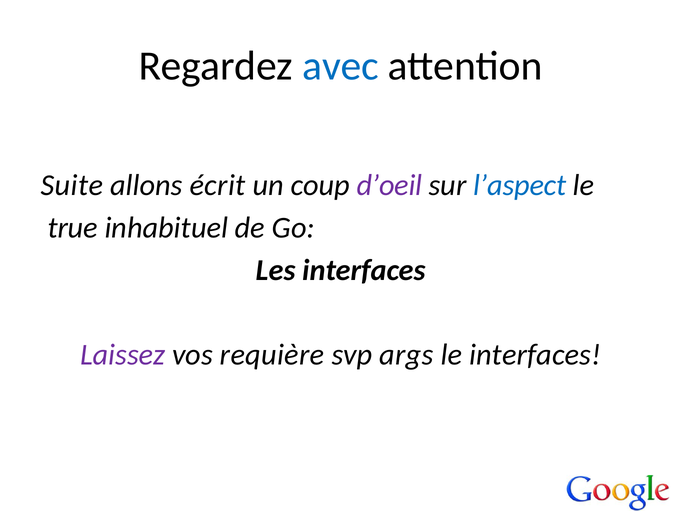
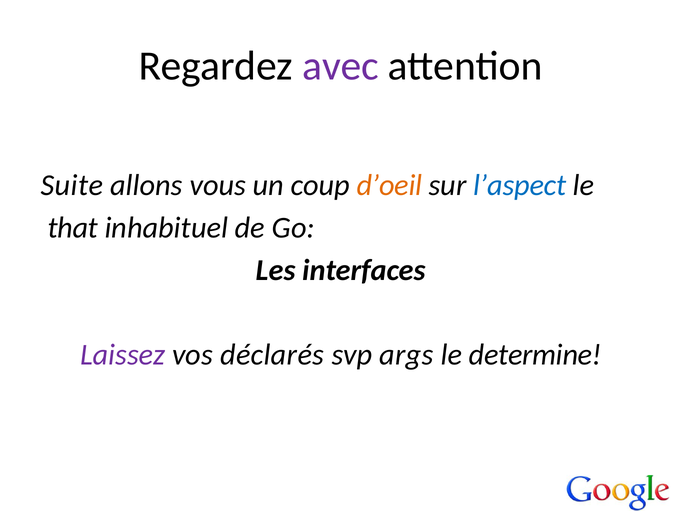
avec colour: blue -> purple (340, 66)
écrit: écrit -> vous (218, 186)
d’oeil colour: purple -> orange (389, 186)
true: true -> that (73, 228)
requière: requière -> déclarés (272, 355)
le interfaces: interfaces -> determine (535, 355)
